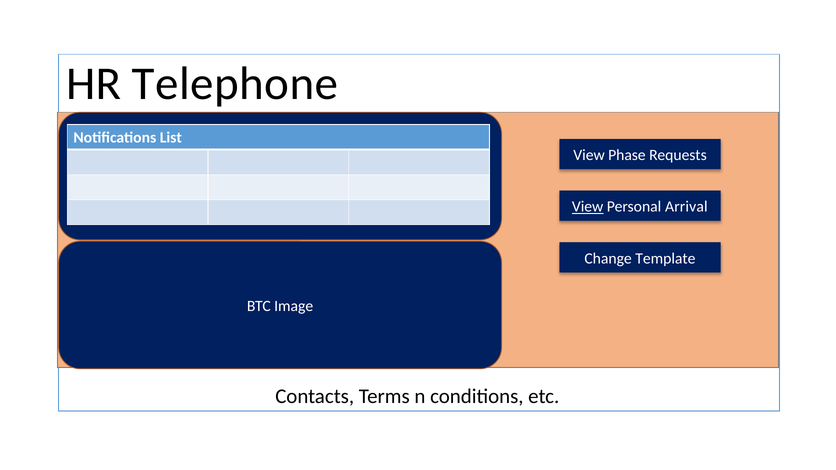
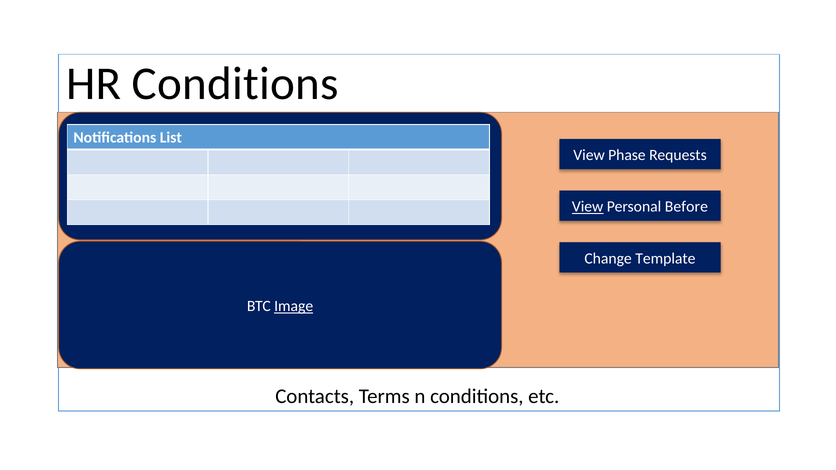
HR Telephone: Telephone -> Conditions (235, 84)
Arrival: Arrival -> Before (686, 207)
Image underline: none -> present (294, 306)
